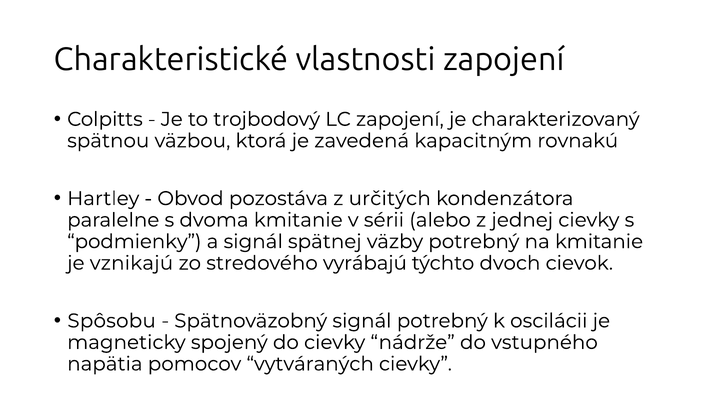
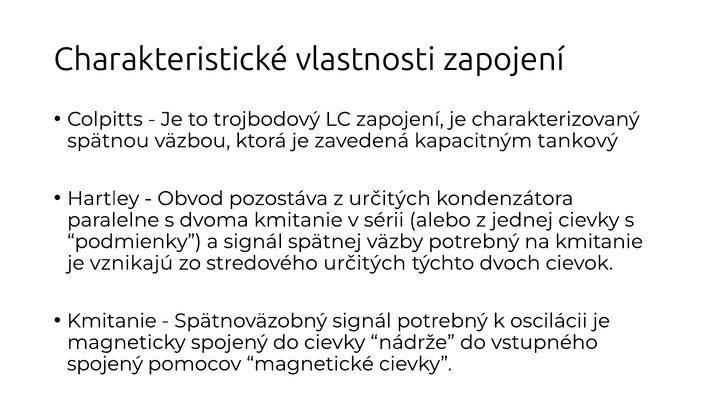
rovnakú: rovnakú -> tankový (578, 141)
stredového vyrábajú: vyrábajú -> určitých (365, 263)
Spôsobu: Spôsobu -> Kmitanie (112, 321)
napätia: napätia -> spojený (105, 364)
vytváraných: vytváraných -> magnetické (310, 364)
